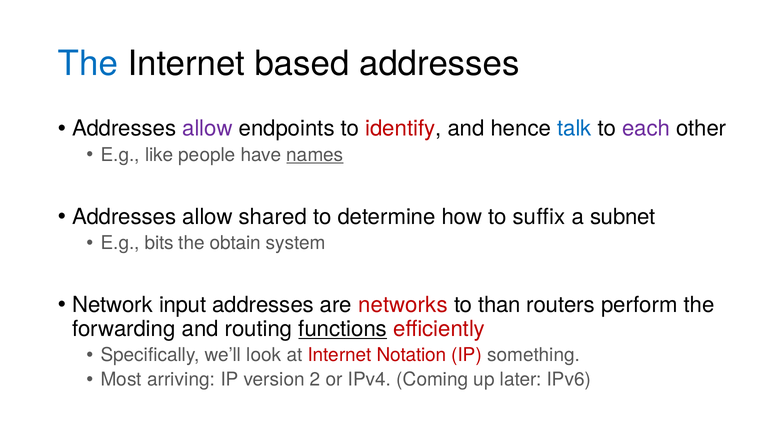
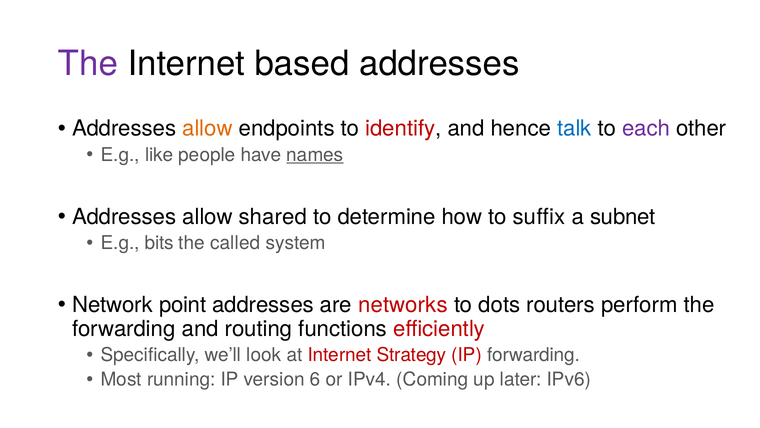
The colour: blue -> purple (88, 64)
allow colour: purple -> orange (208, 128)
obtain: obtain -> called (235, 243)
input: input -> point (183, 305)
than: than -> dots (499, 305)
functions underline: present -> none (343, 329)
Notation: Notation -> Strategy (412, 355)
IP something: something -> forwarding (534, 355)
arriving: arriving -> running (181, 379)
2: 2 -> 6 (315, 379)
